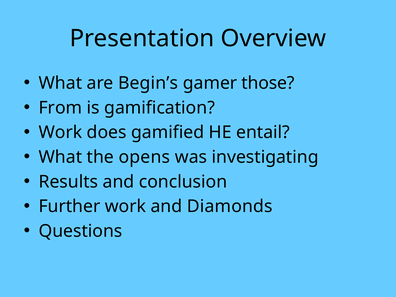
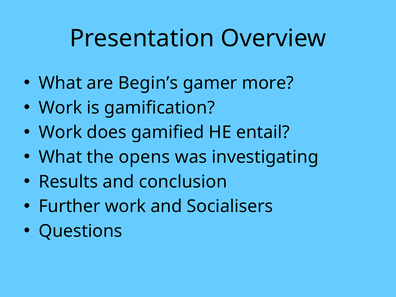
those: those -> more (268, 83)
From: From -> Work (60, 108)
Diamonds: Diamonds -> Socialisers (230, 206)
